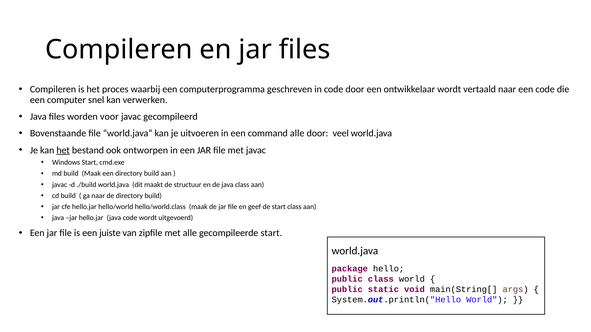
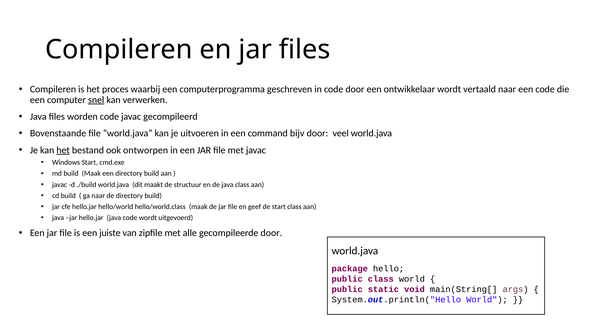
snel underline: none -> present (96, 100)
worden voor: voor -> code (109, 117)
command alle: alle -> bijv (297, 134)
gecompileerde start: start -> door (271, 233)
